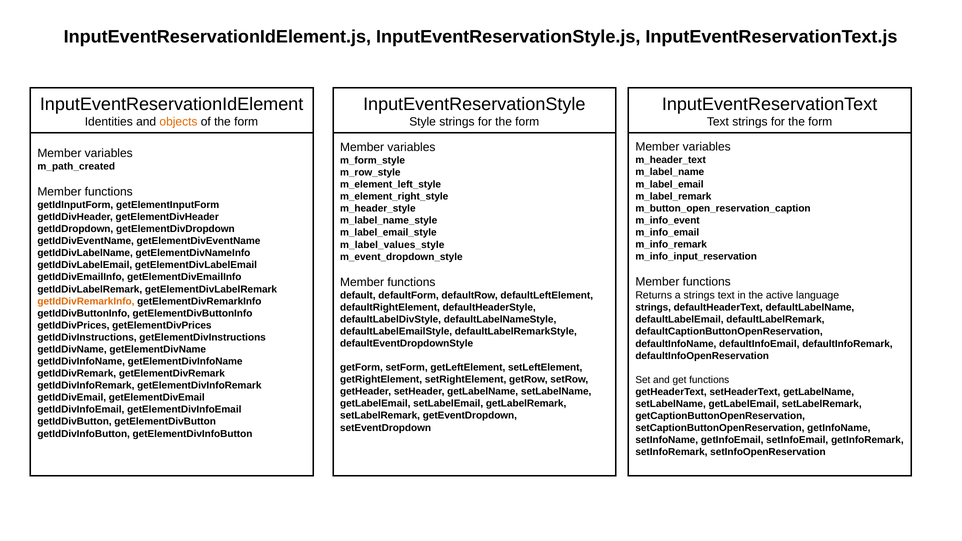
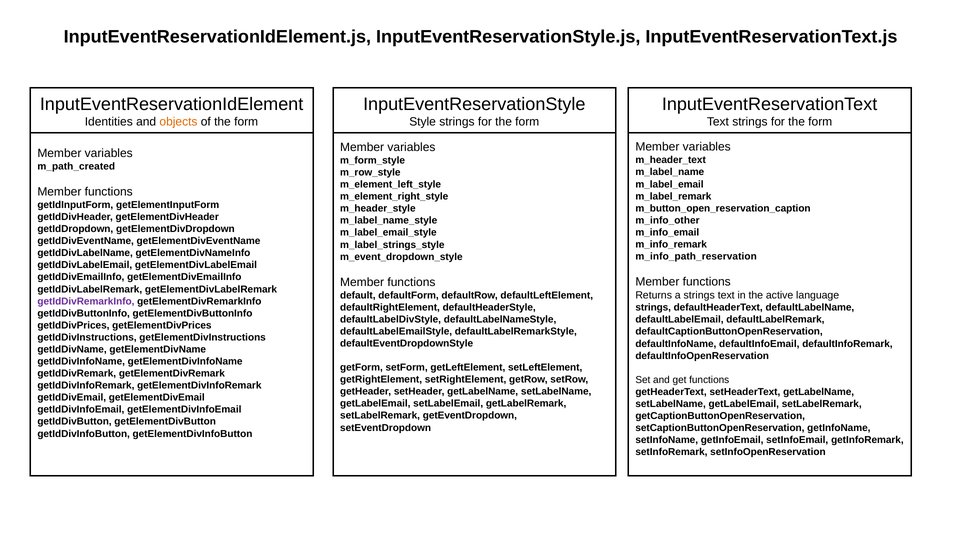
m_info_event: m_info_event -> m_info_other (668, 220)
m_label_values_style: m_label_values_style -> m_label_strings_style (392, 245)
m_info_input_reservation: m_info_input_reservation -> m_info_path_reservation (696, 257)
getIdDivRemarkInfo colour: orange -> purple (86, 301)
